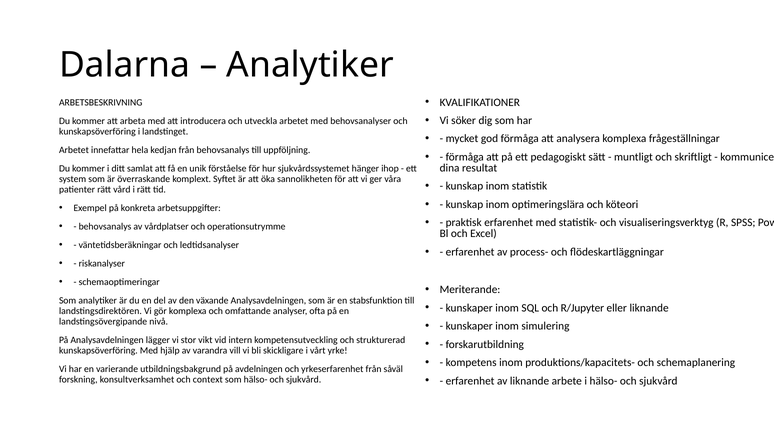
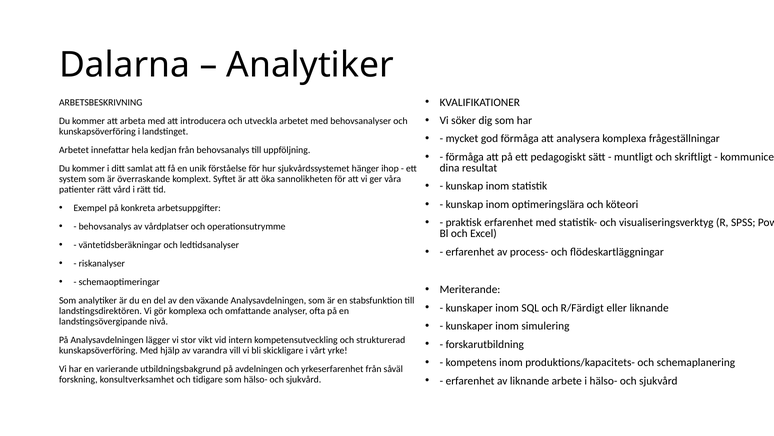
R/Jupyter: R/Jupyter -> R/Färdigt (582, 307)
context: context -> tidigare (208, 379)
